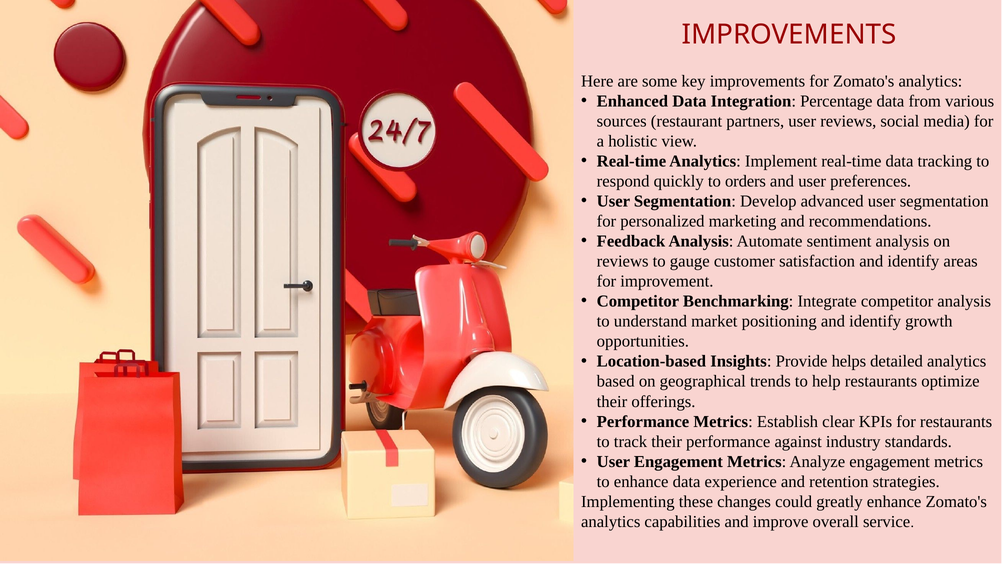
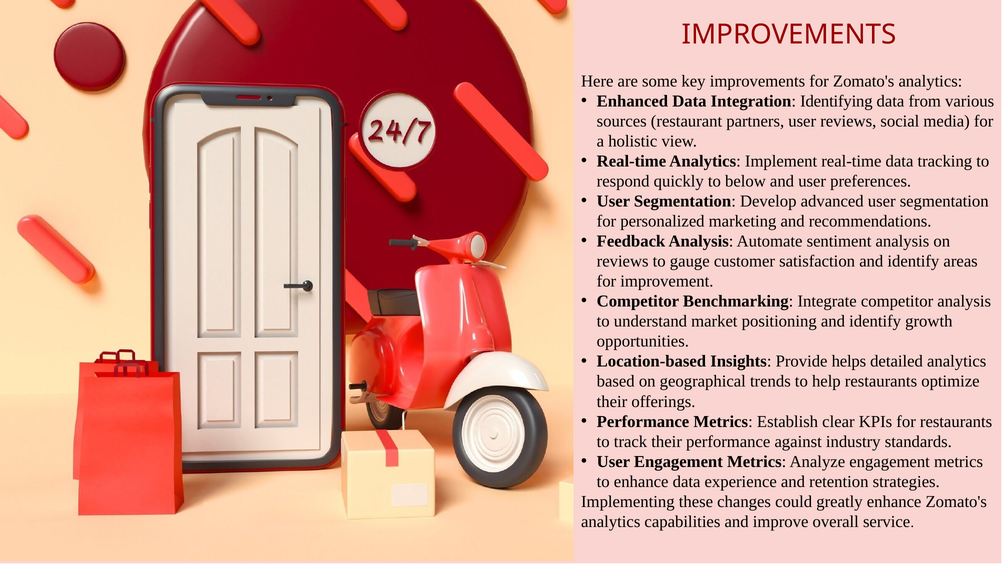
Percentage: Percentage -> Identifying (836, 101)
orders: orders -> below (745, 181)
